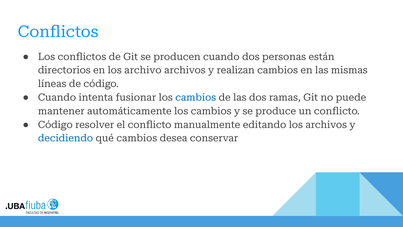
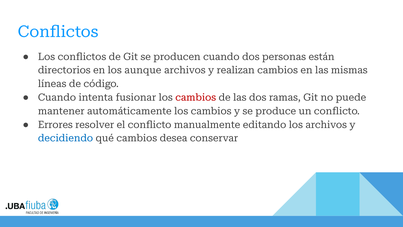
archivo: archivo -> aunque (143, 70)
cambios colour: blue -> red (196, 97)
Código: Código -> Errores (55, 125)
